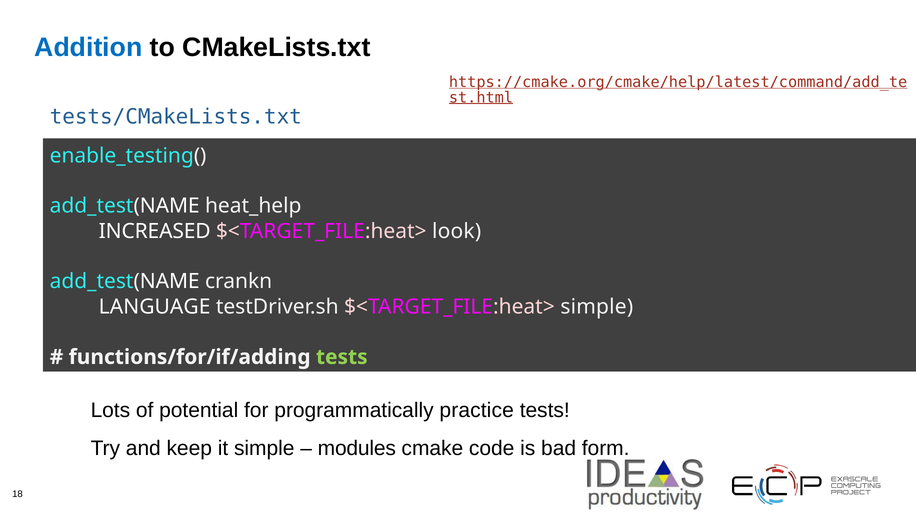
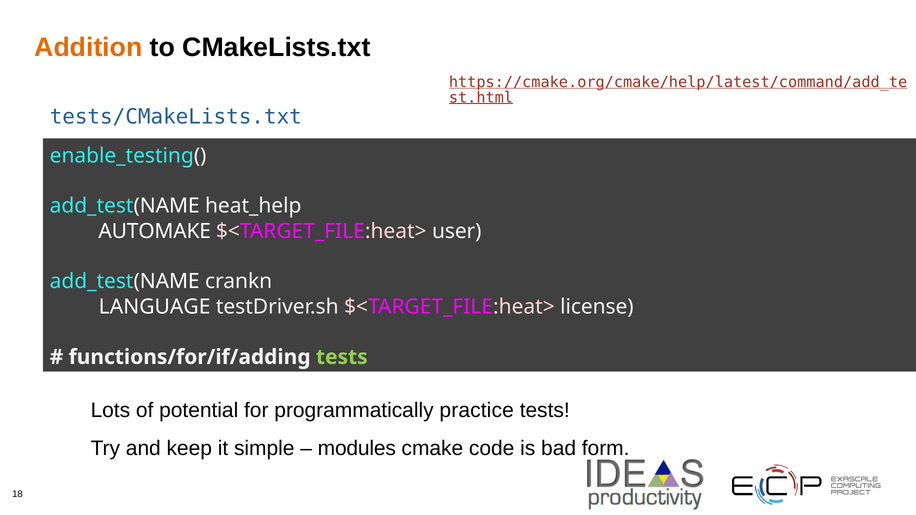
Addition colour: blue -> orange (88, 47)
INCREASED: INCREASED -> AUTOMAKE (155, 231)
look: look -> user (457, 231)
$<TARGET_FILE:heat> simple: simple -> license (597, 307)
